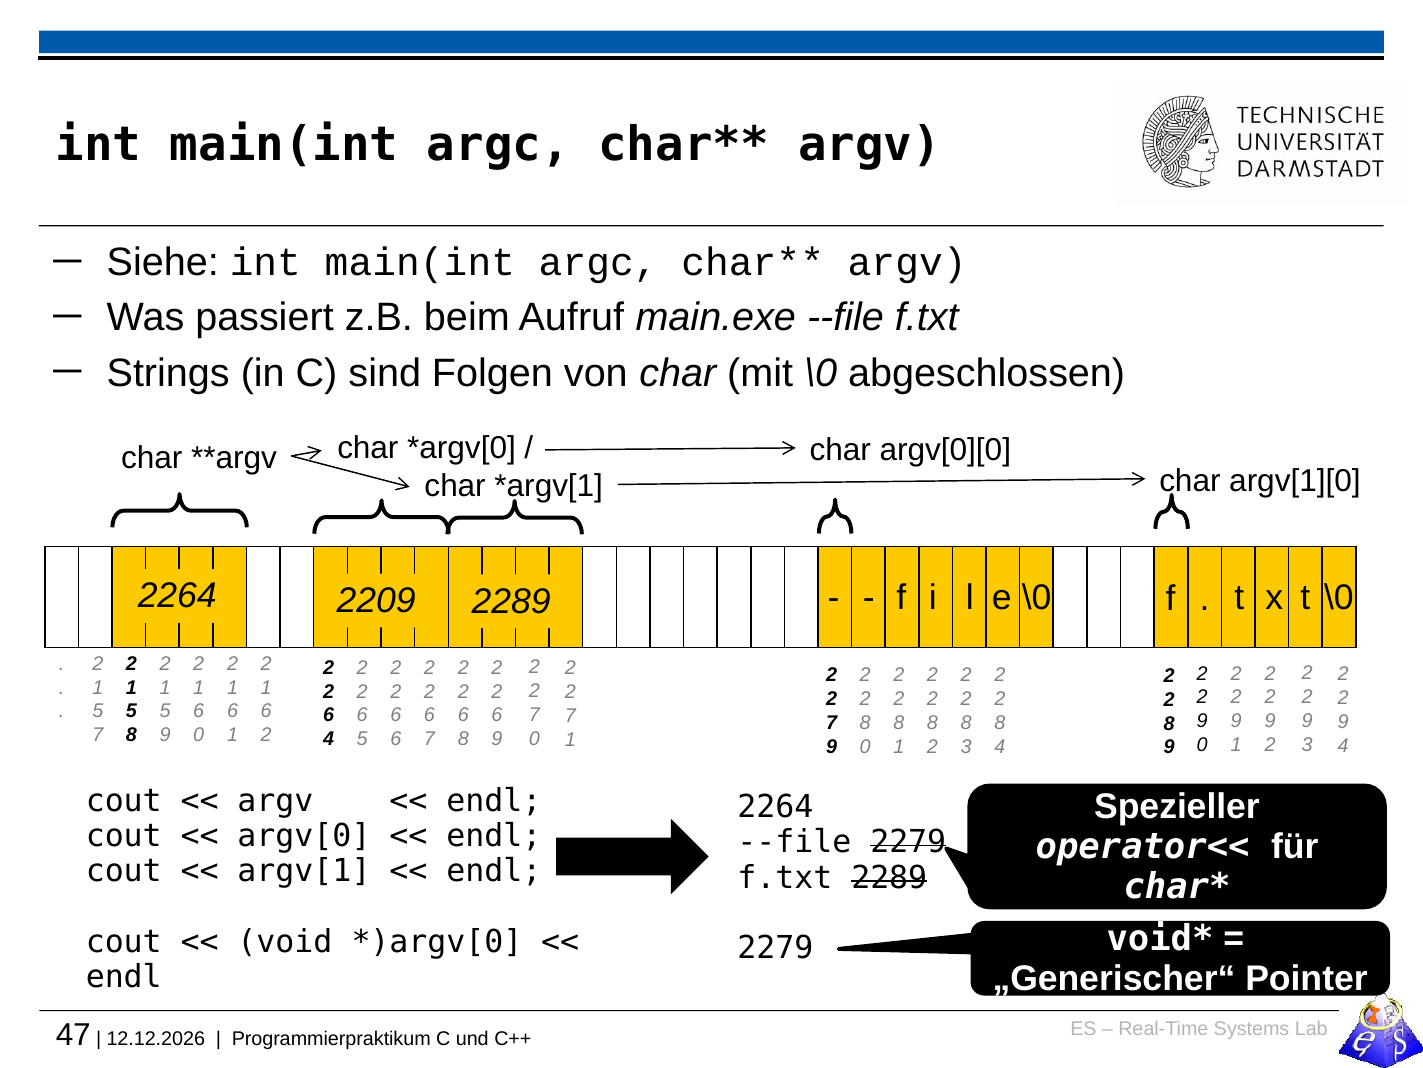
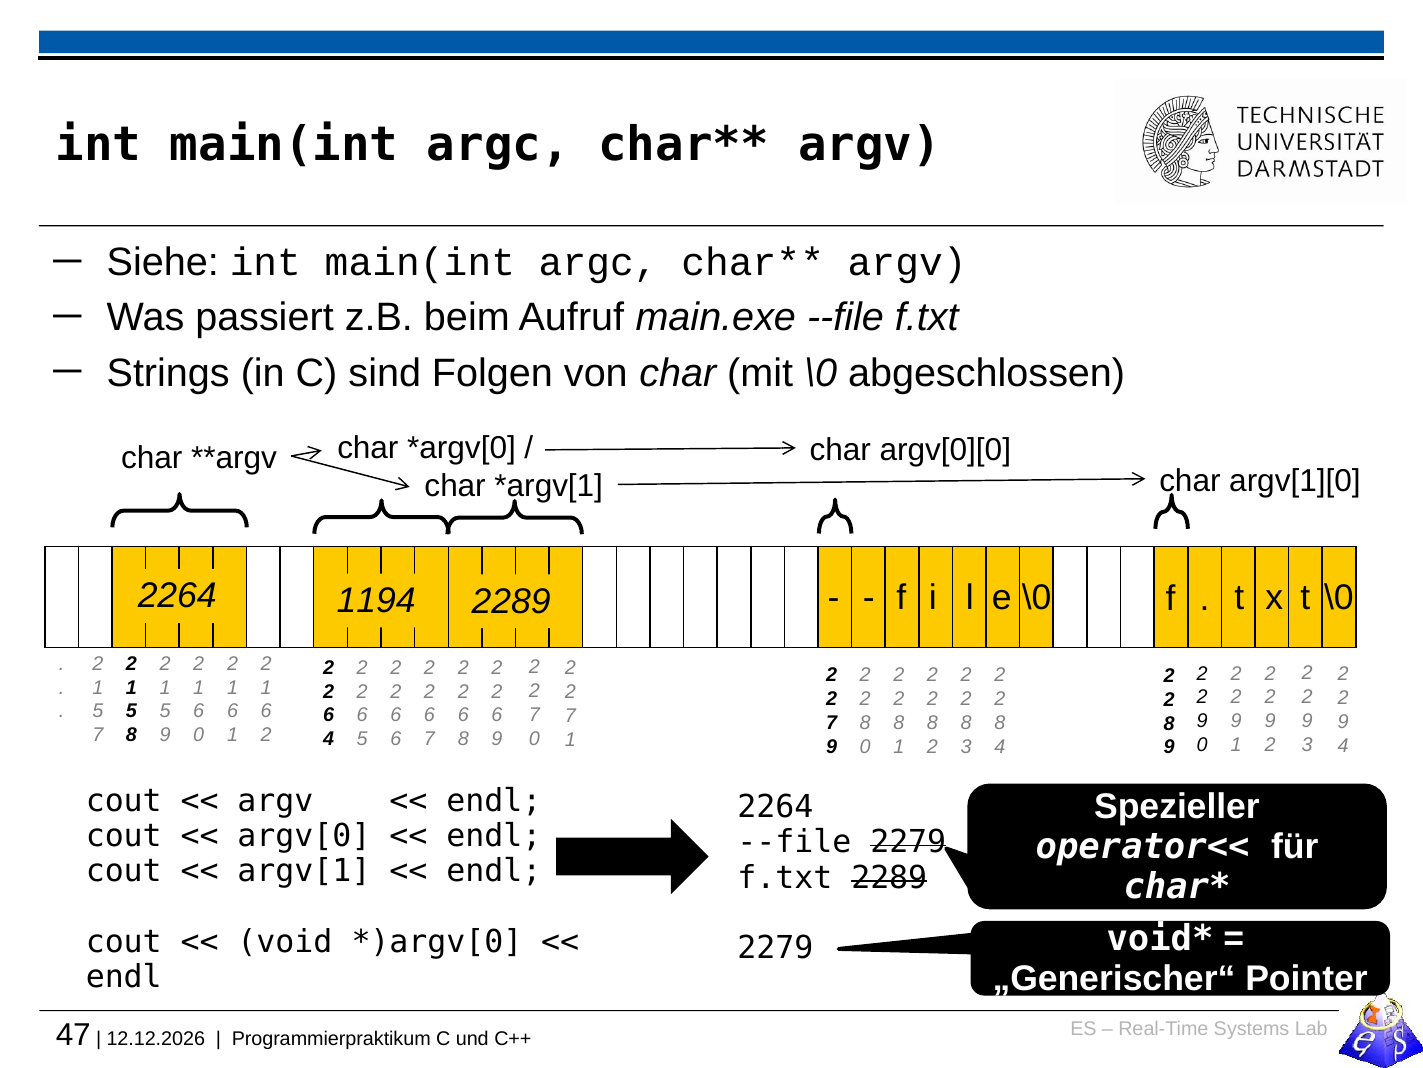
2209: 2209 -> 1194 (376, 600)
